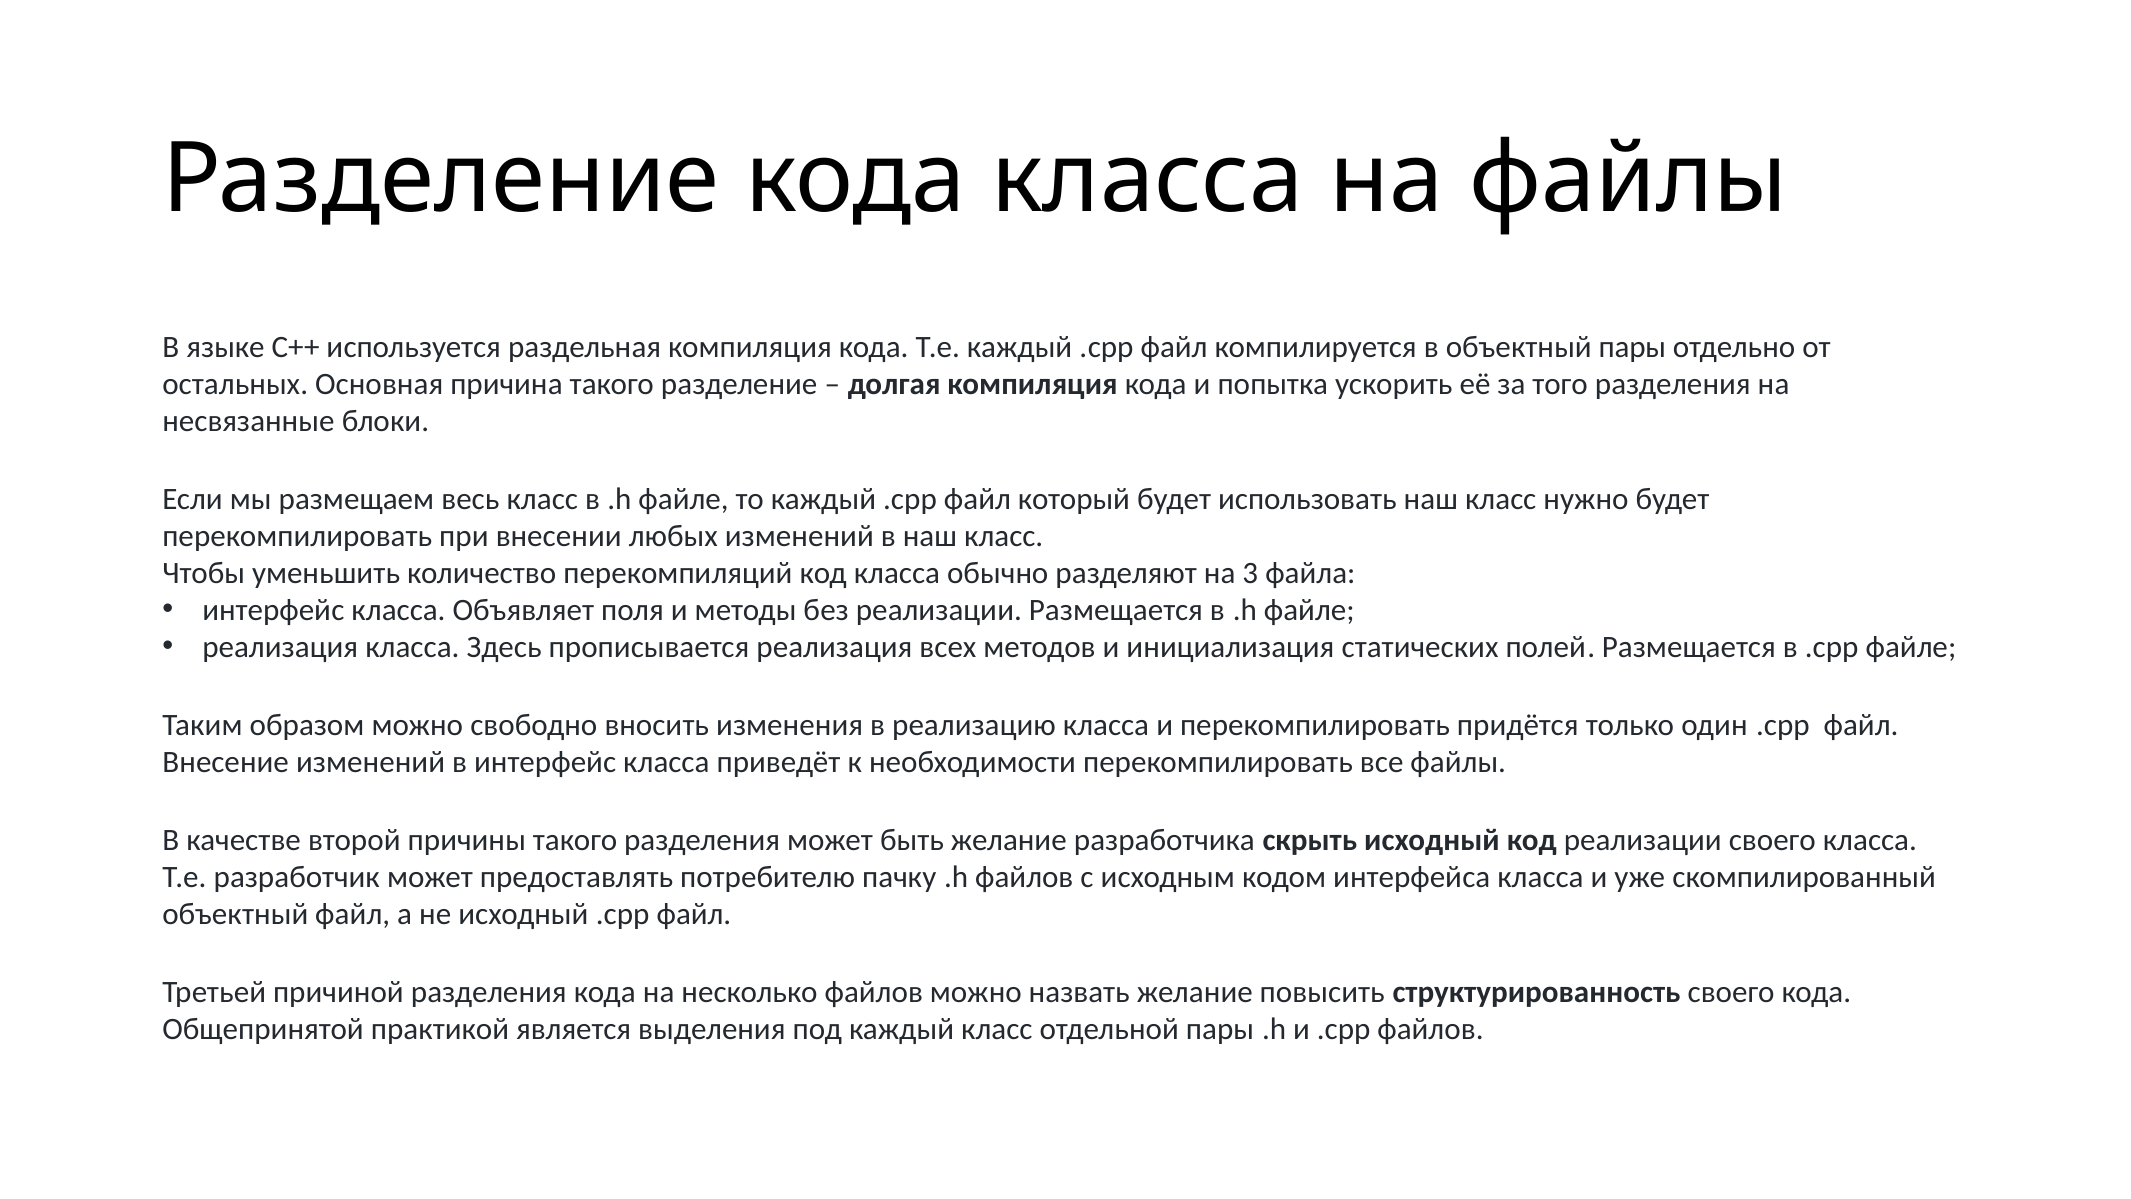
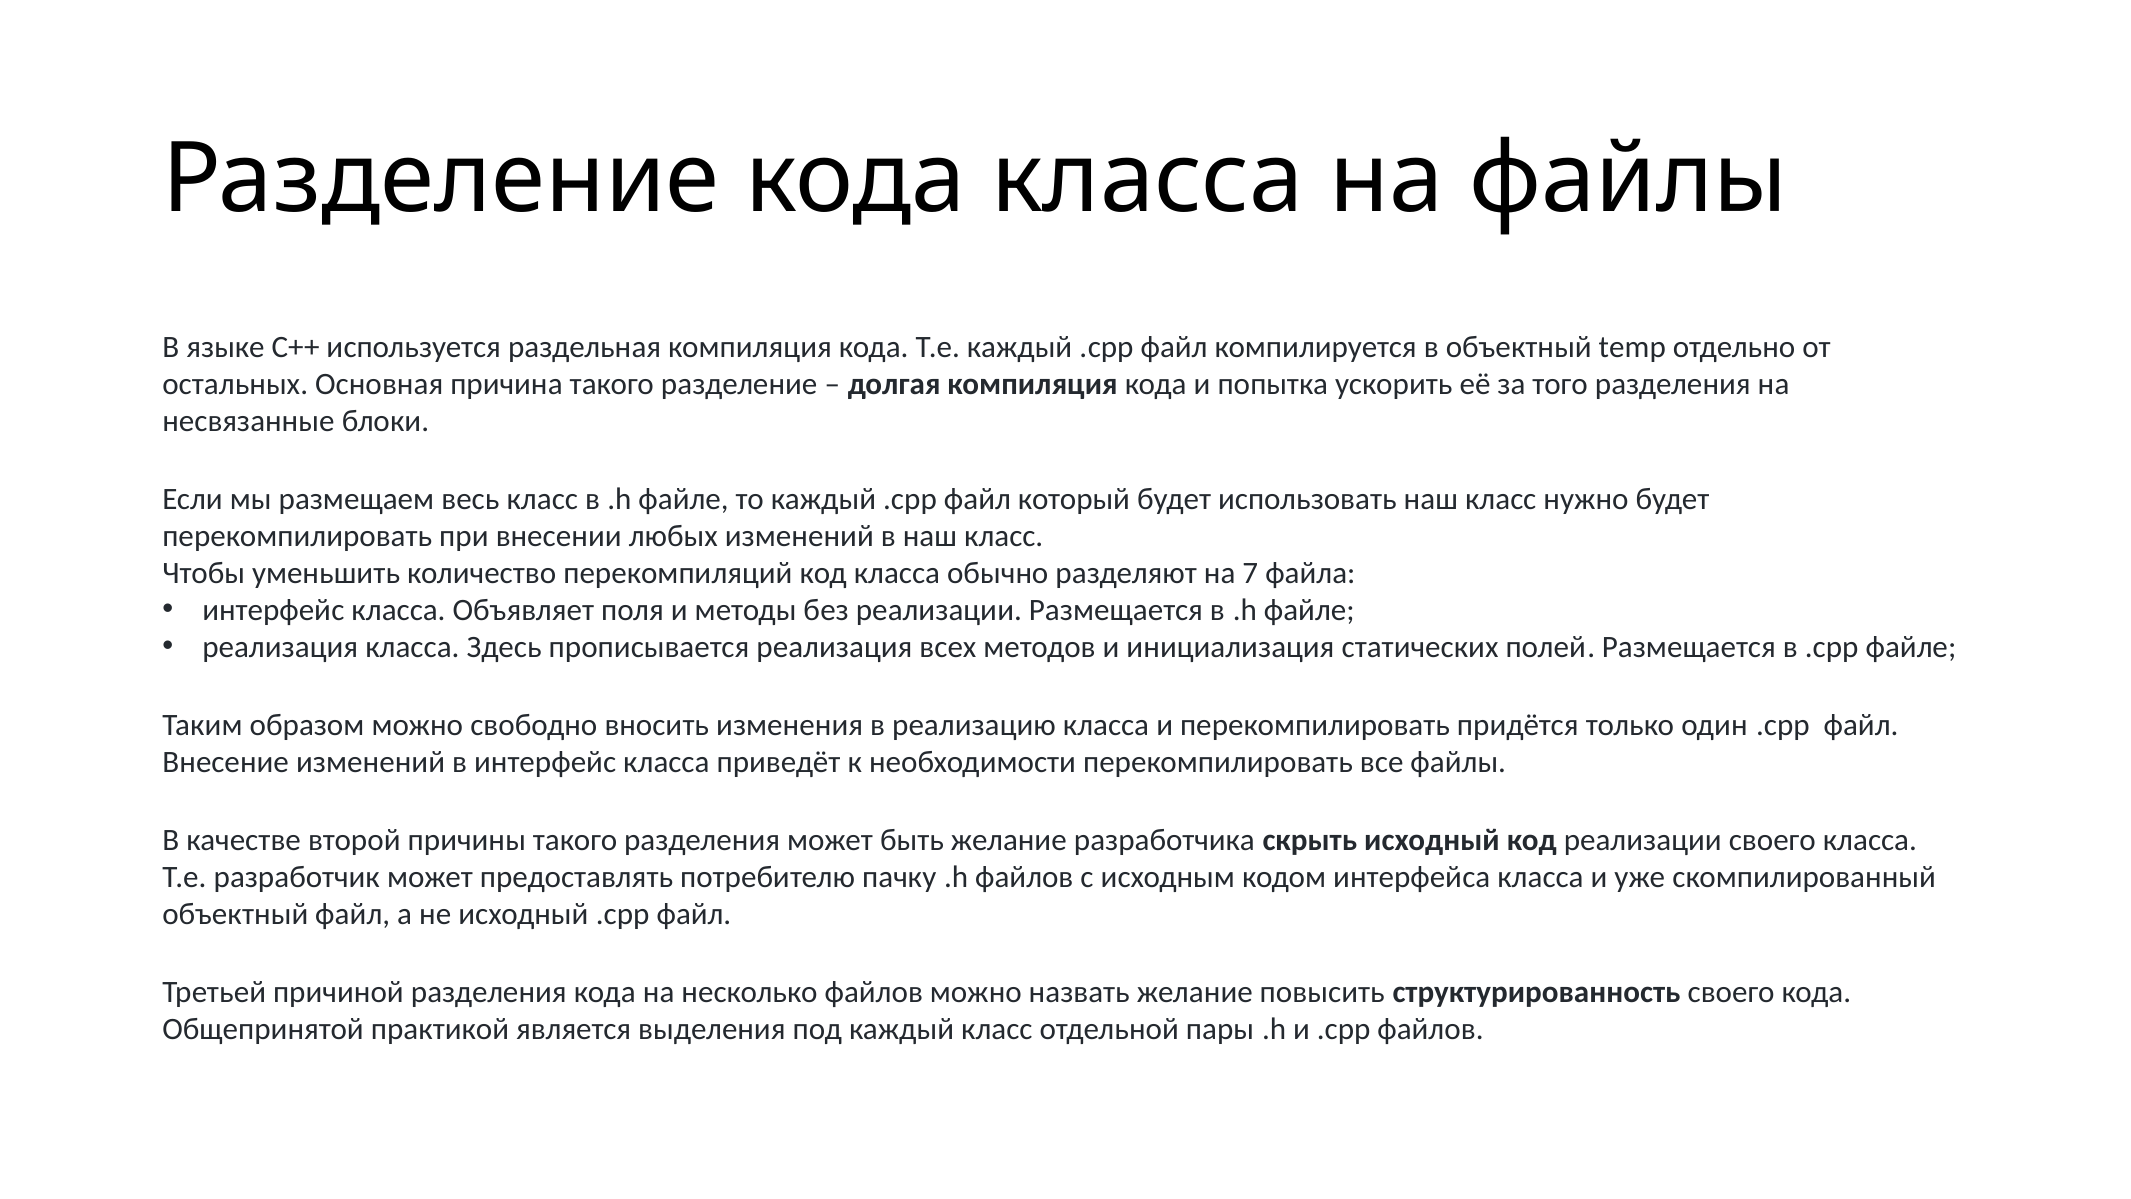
объектный пары: пары -> temp (1632, 348)
3: 3 -> 7 (1250, 573)
